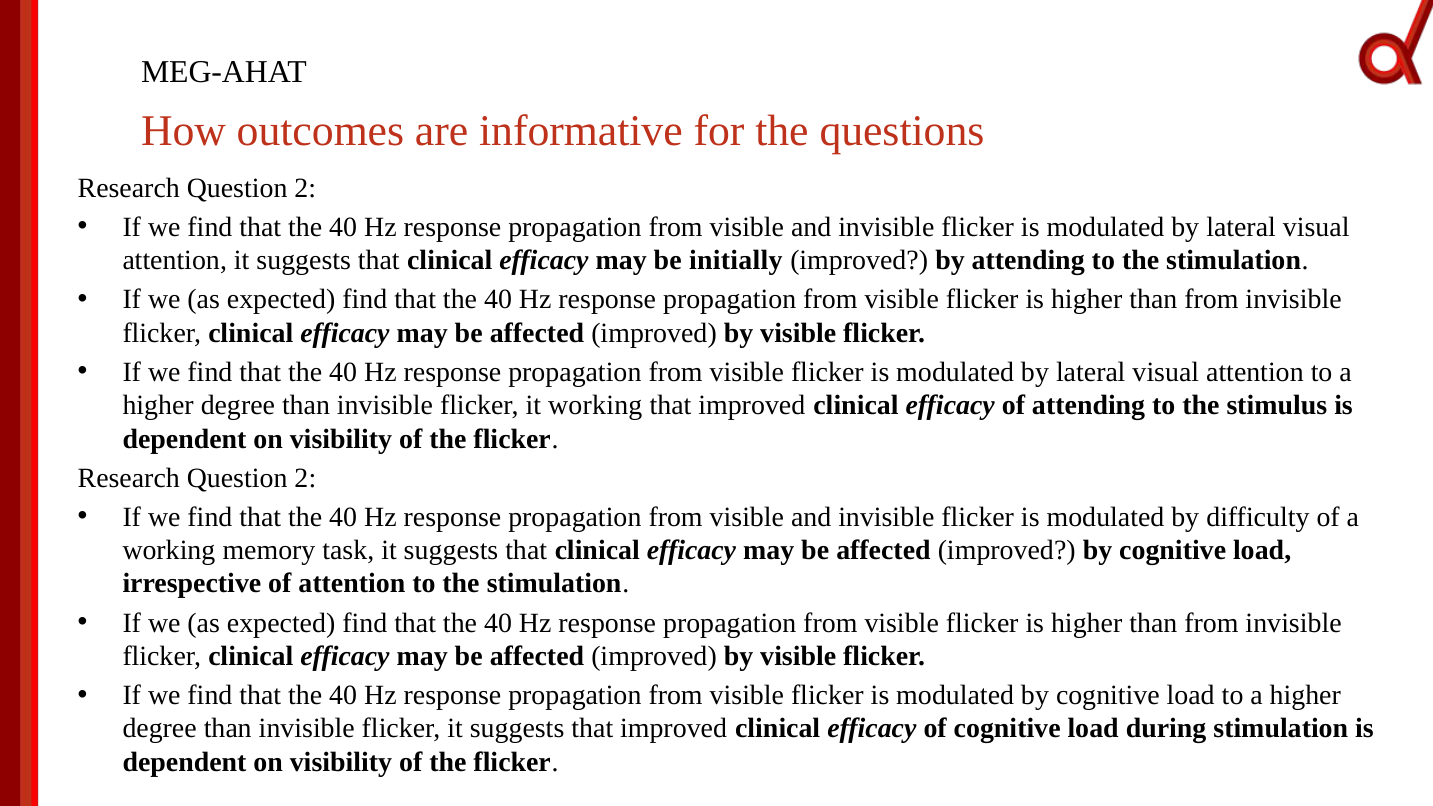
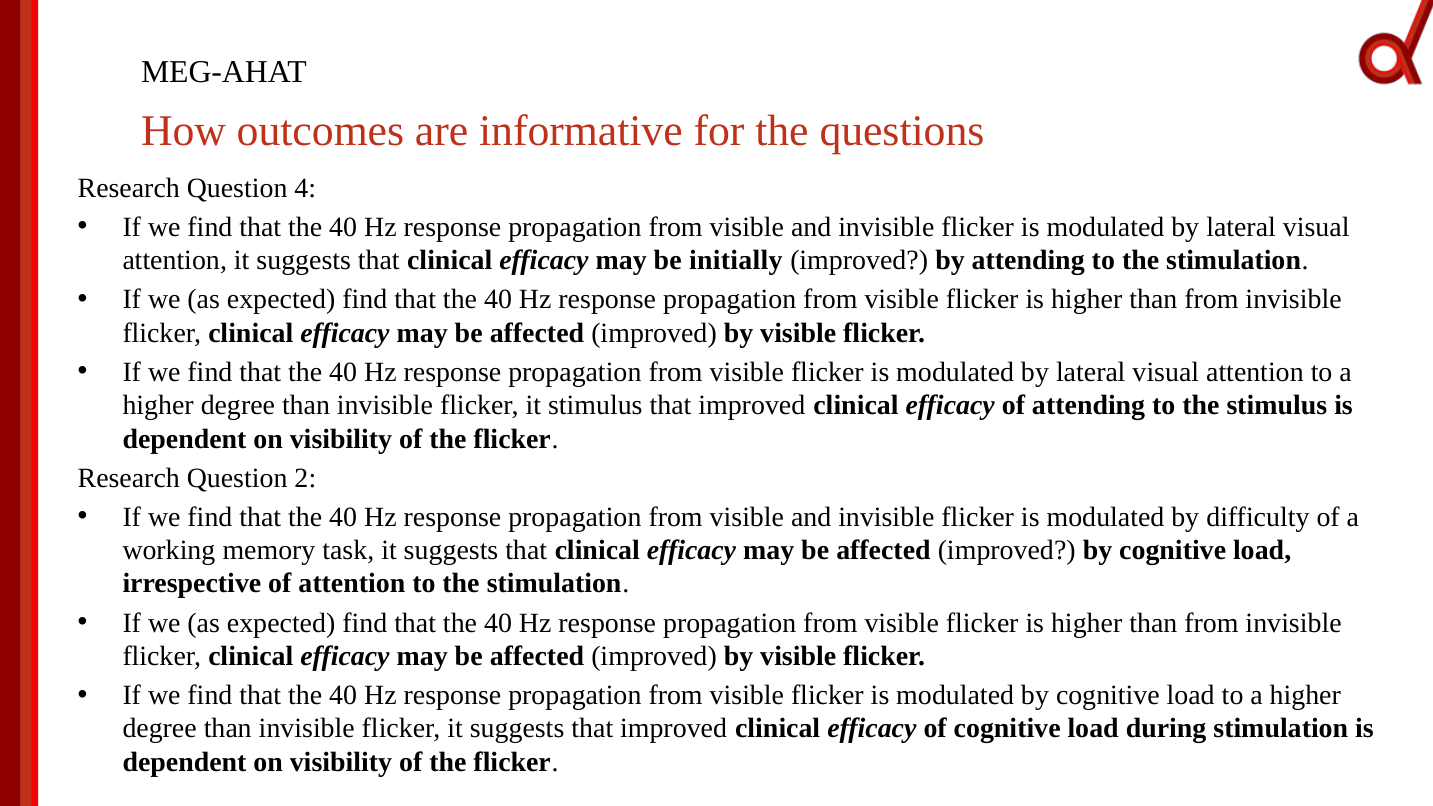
2: 2 -> 4 (305, 188)
it working: working -> stimulus (595, 405)
